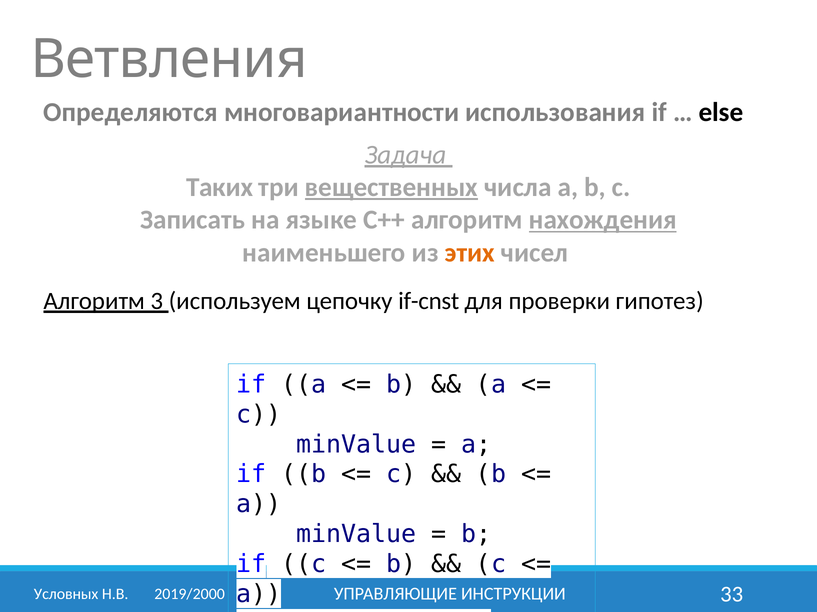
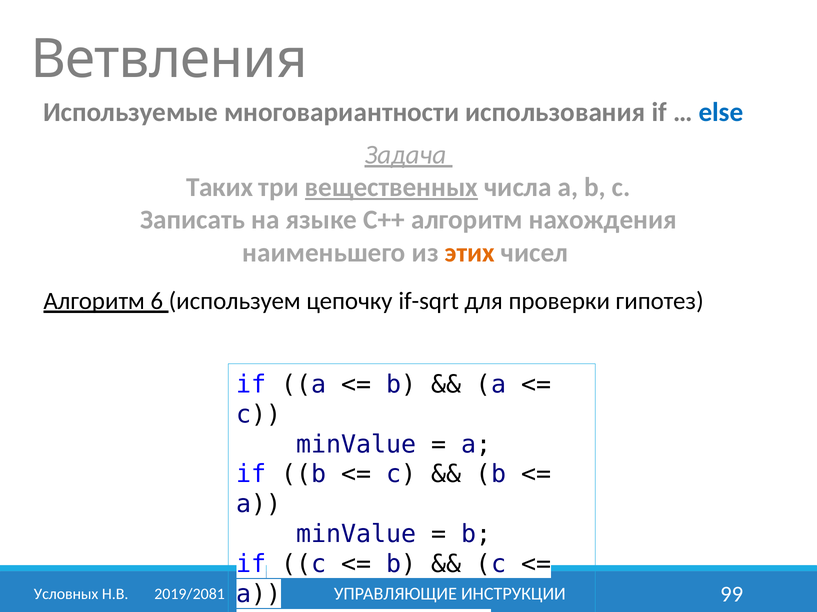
Определяются: Определяются -> Используемые (131, 113)
else colour: black -> blue (721, 113)
нахождения underline: present -> none (603, 220)
3: 3 -> 6 (157, 301)
if-cnst: if-cnst -> if-sqrt (429, 301)
33: 33 -> 99 (732, 595)
2019/2000: 2019/2000 -> 2019/2081 (190, 595)
